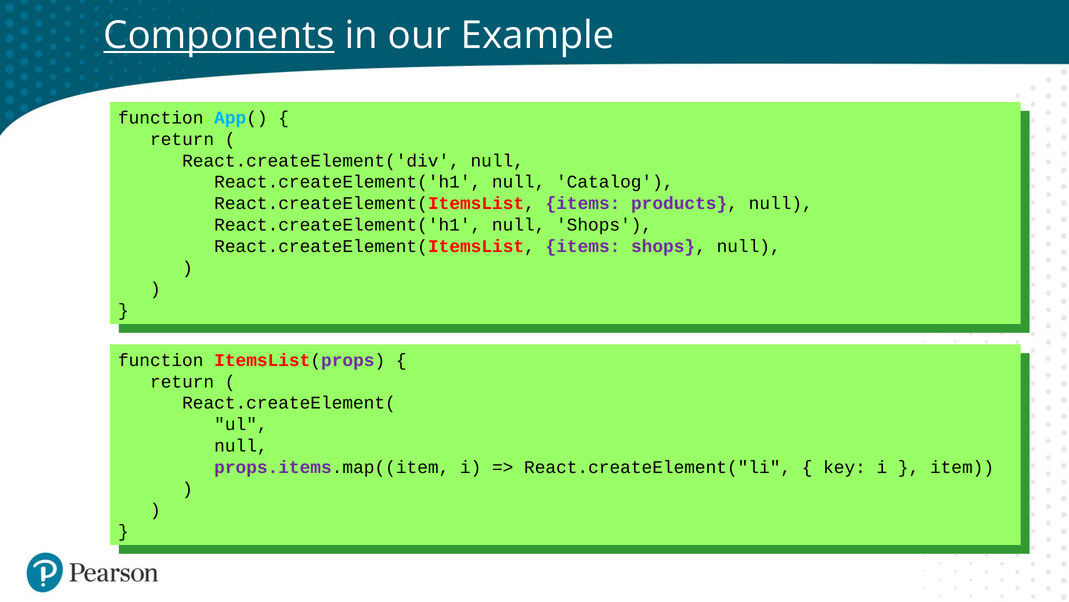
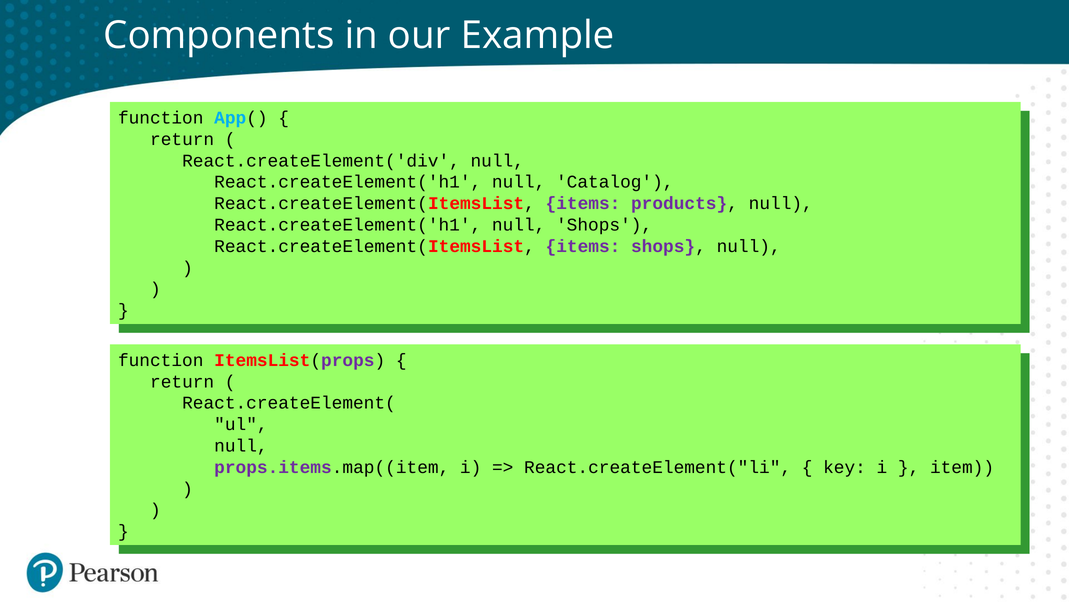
Components underline: present -> none (219, 35)
